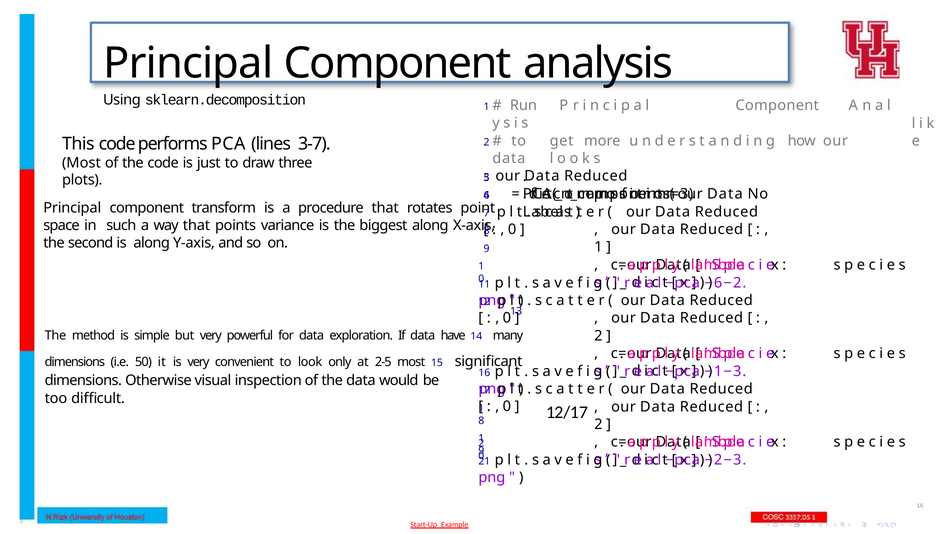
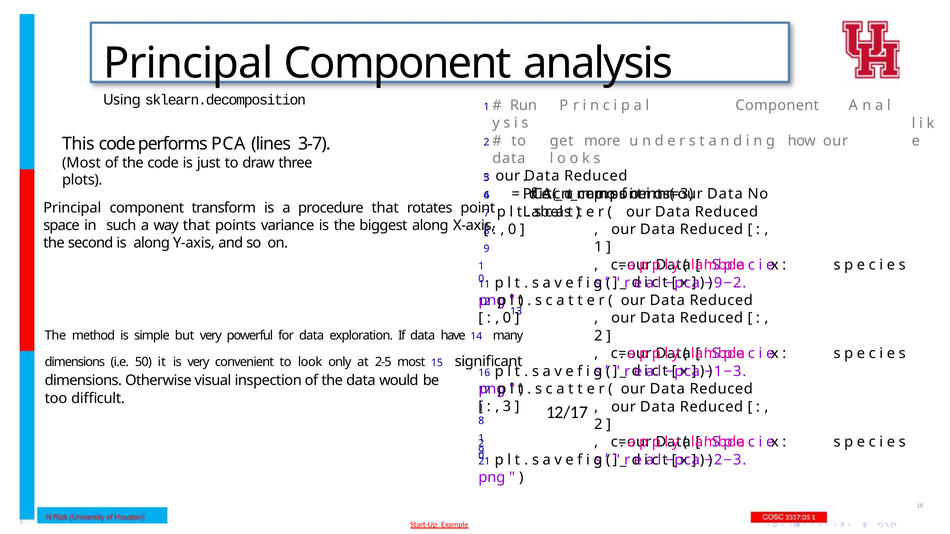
6: 6 -> 9 (718, 283)
0: 0 -> 3 (507, 407)
